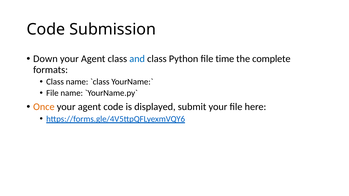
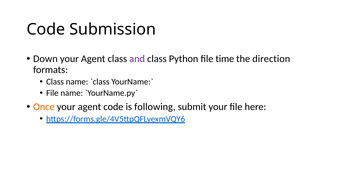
and colour: blue -> purple (137, 59)
complete: complete -> direction (271, 59)
displayed: displayed -> following (155, 107)
